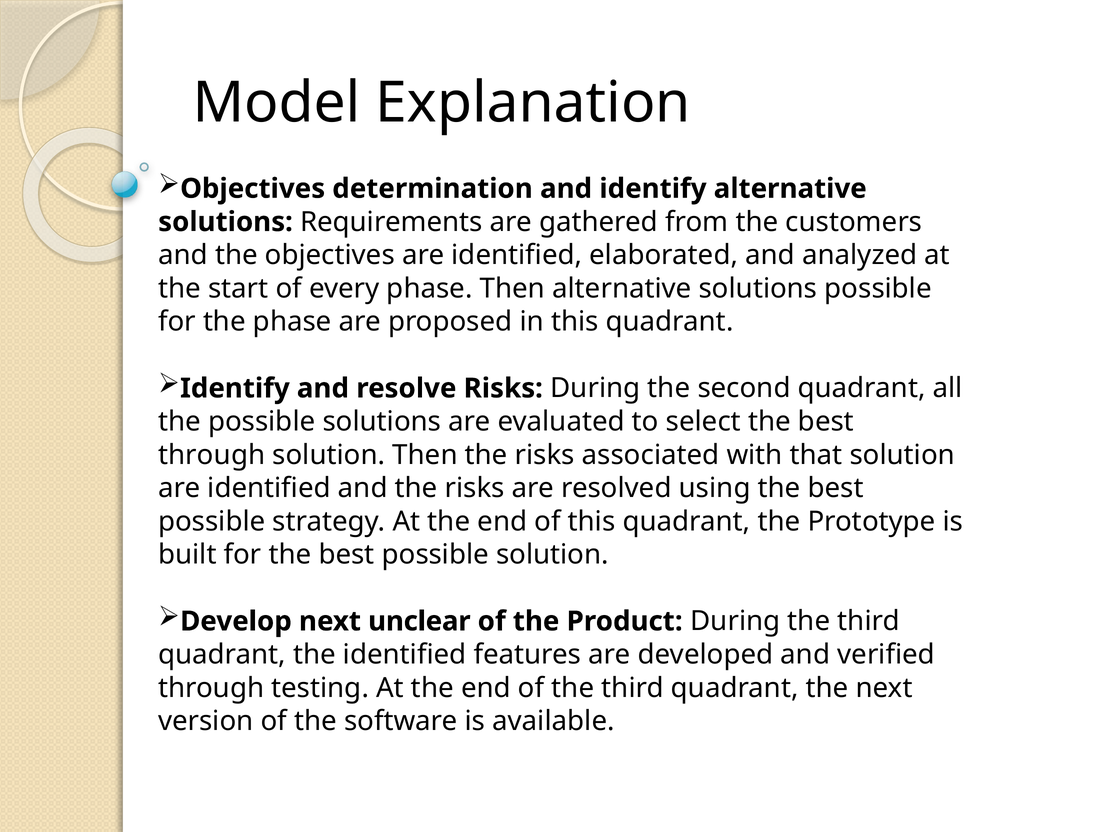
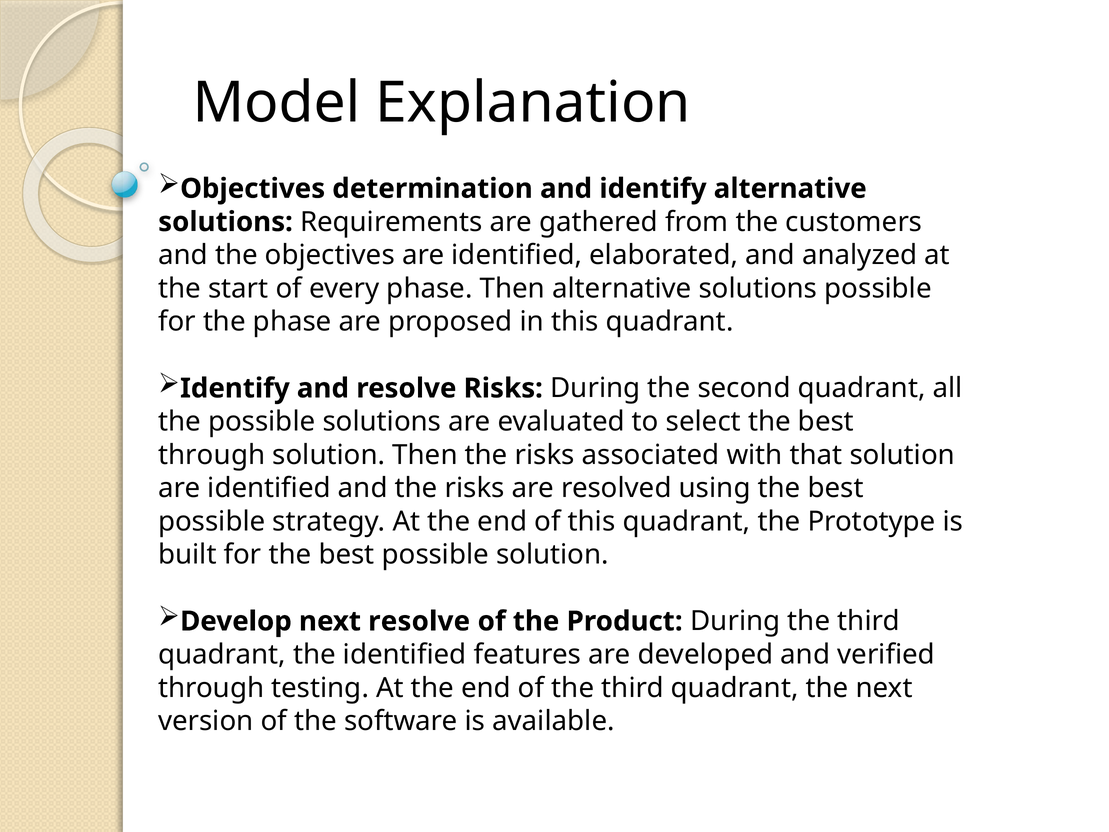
next unclear: unclear -> resolve (419, 621)
